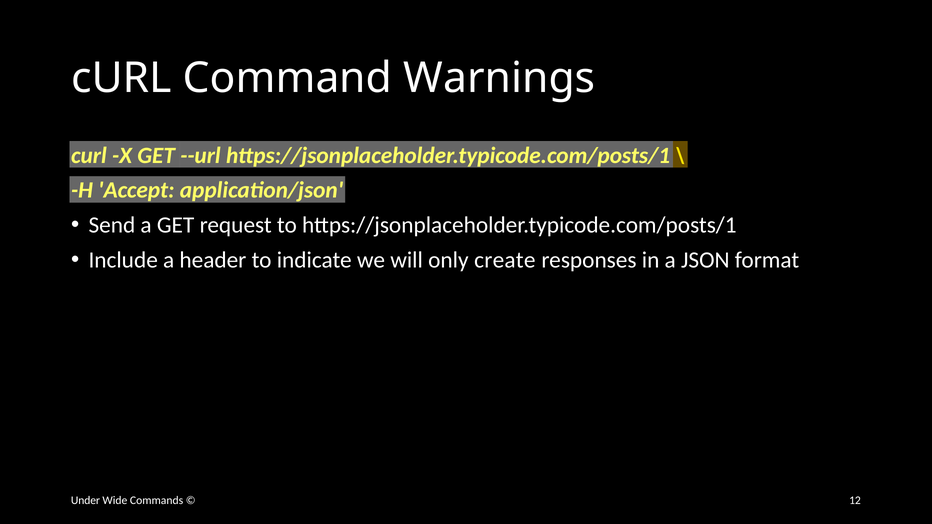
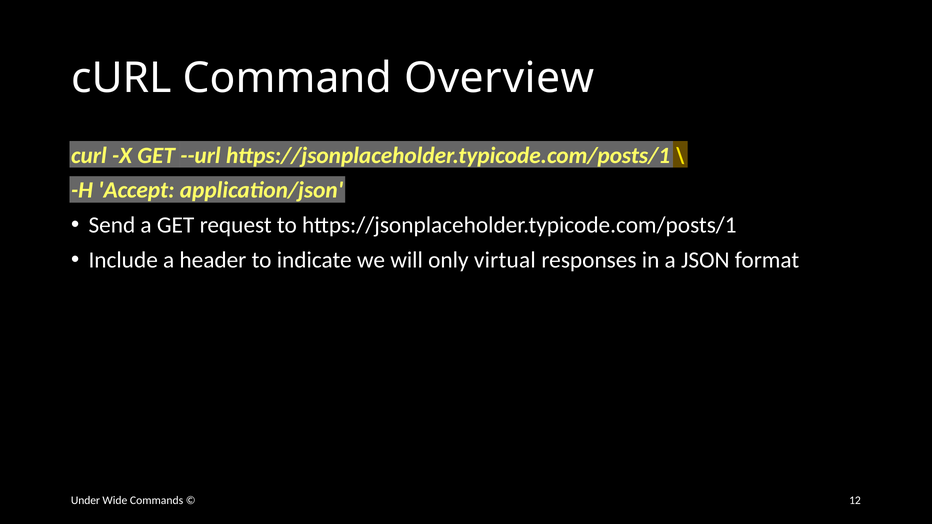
Warnings: Warnings -> Overview (499, 78)
create: create -> virtual (505, 260)
